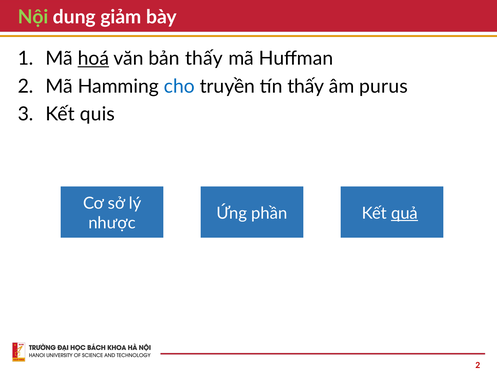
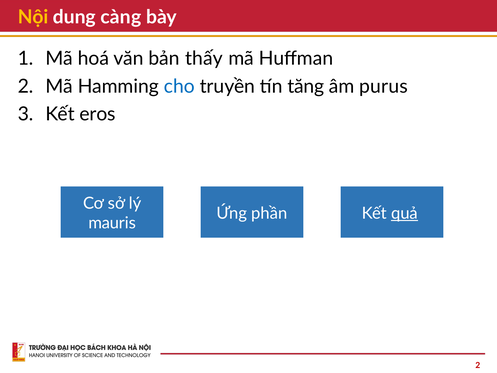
Nội colour: light green -> yellow (33, 17)
giảm: giảm -> càng (121, 17)
hoá underline: present -> none (93, 59)
tín thấy: thấy -> tăng (306, 86)
quis: quis -> eros (98, 114)
nhược: nhược -> mauris (112, 223)
